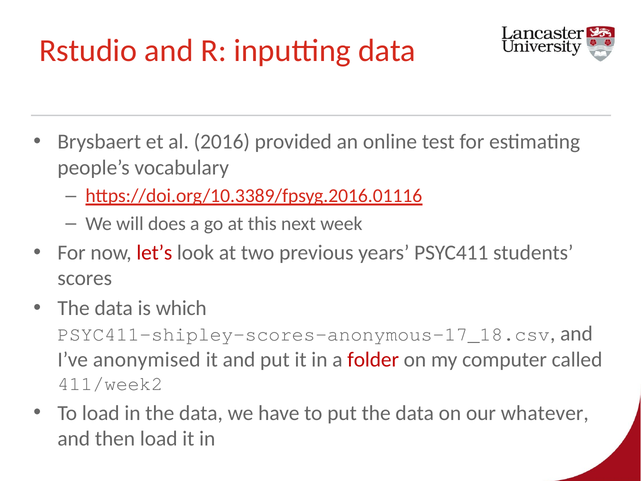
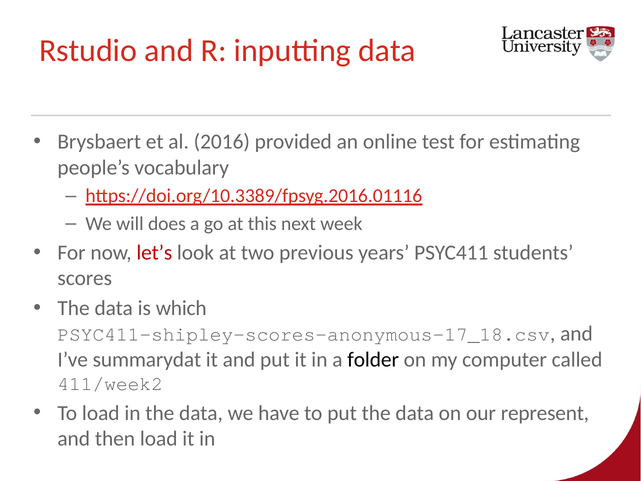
anonymised: anonymised -> summarydat (147, 359)
folder colour: red -> black (373, 359)
whatever: whatever -> represent (545, 413)
